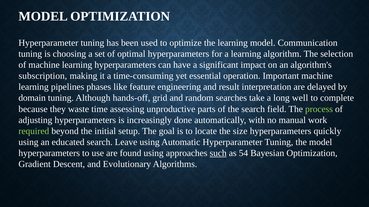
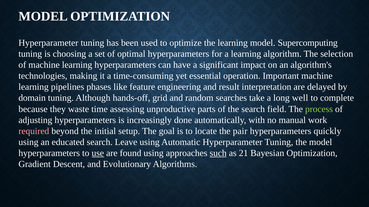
Communication: Communication -> Supercomputing (308, 43)
subscription: subscription -> technologies (43, 76)
required colour: light green -> pink (34, 131)
size: size -> pair (240, 131)
use underline: none -> present (98, 154)
54: 54 -> 21 (243, 154)
